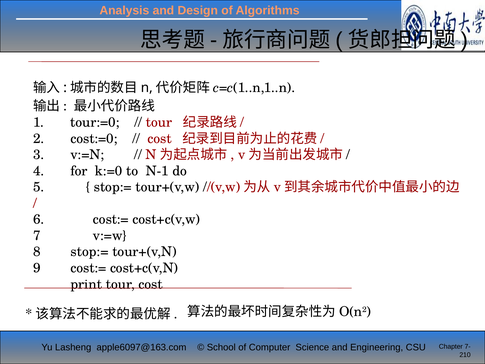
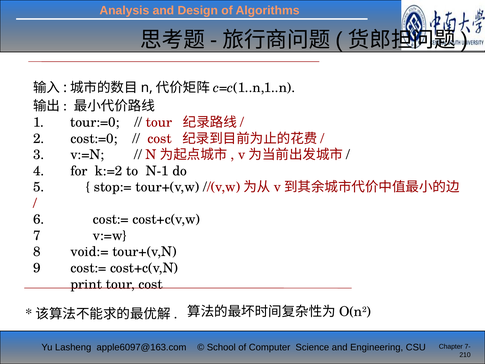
k:=0: k:=0 -> k:=2 (109, 171)
8 stop:=: stop:= -> void:= (90, 252)
